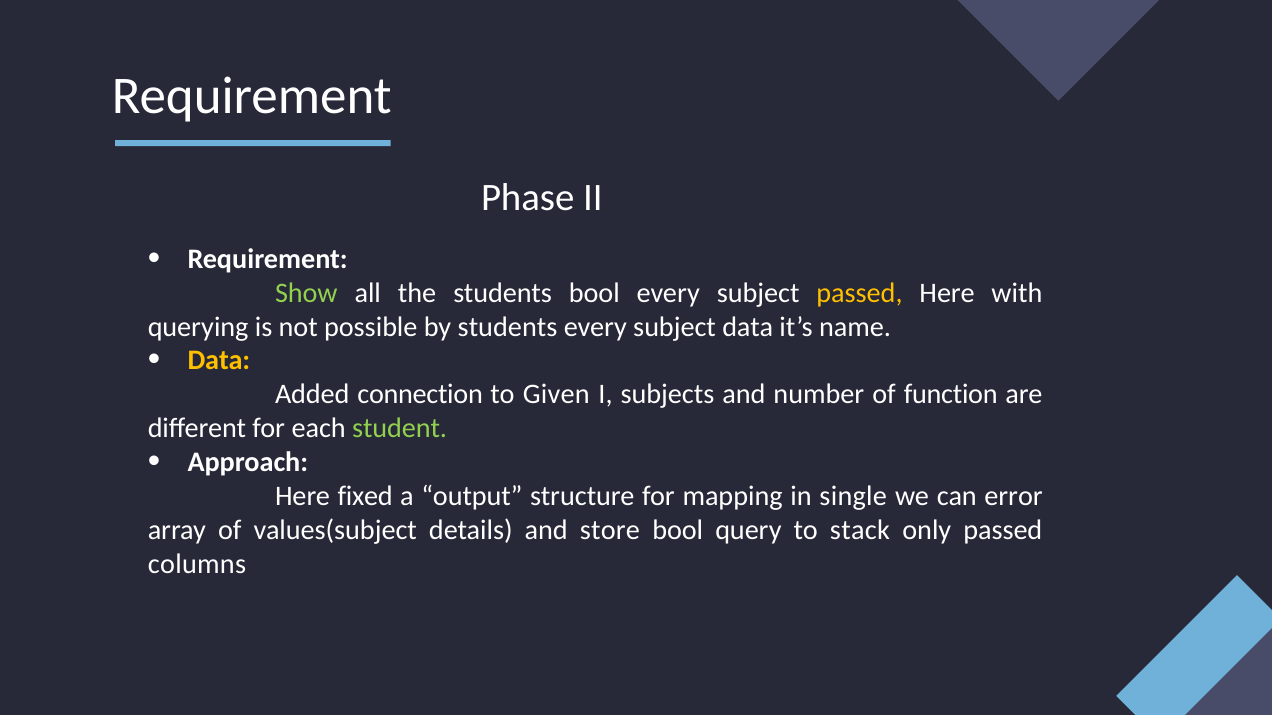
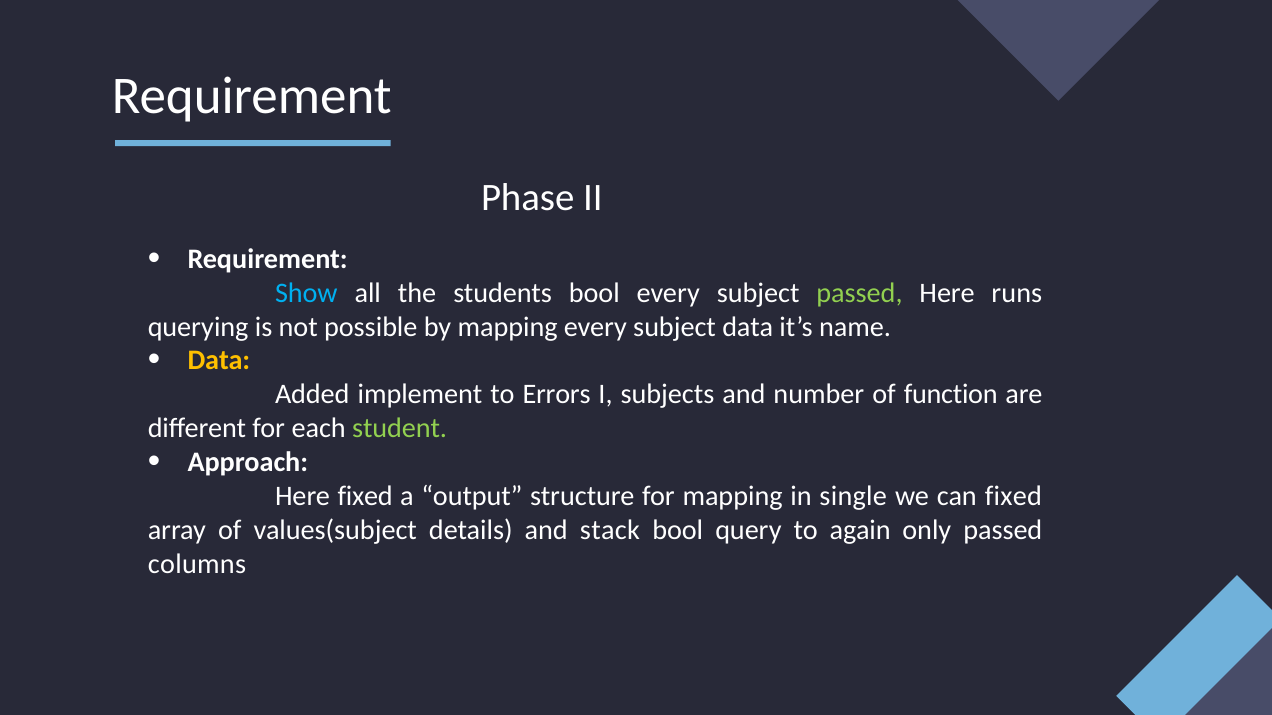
Show colour: light green -> light blue (306, 293)
passed colour: yellow -> light green (859, 293)
with: with -> runs (1017, 293)
by students: students -> mapping (508, 327)
connection: connection -> implement (420, 395)
Given: Given -> Errors (557, 395)
can error: error -> fixed (1013, 496)
store: store -> stack (610, 530)
stack: stack -> again (860, 530)
